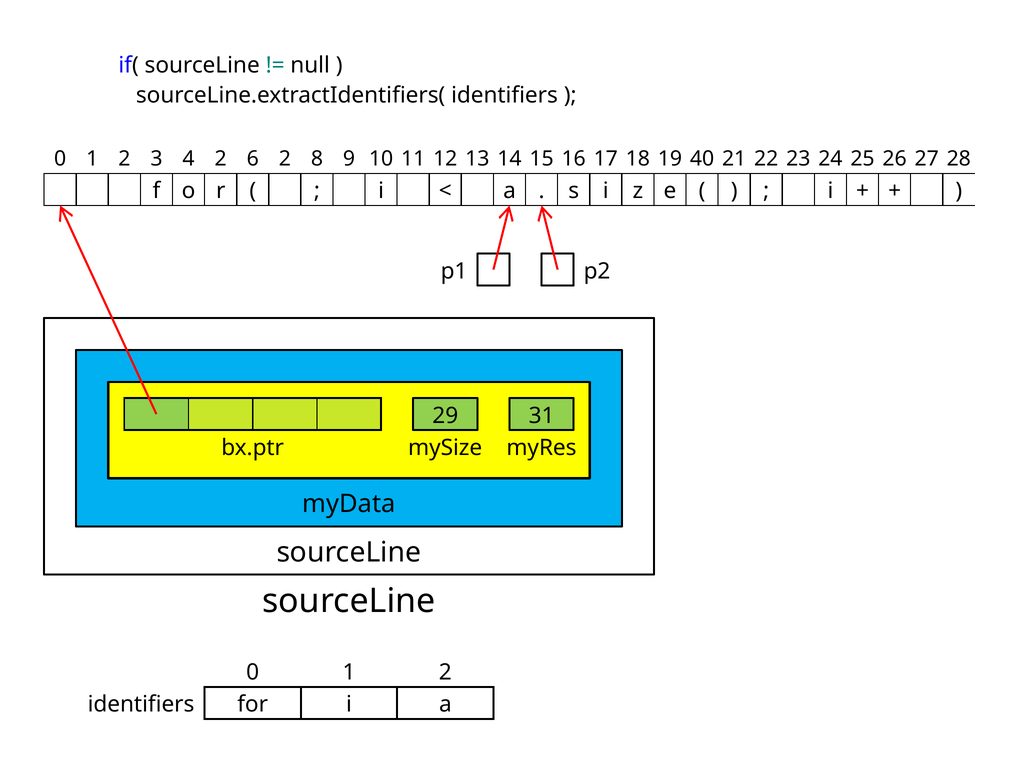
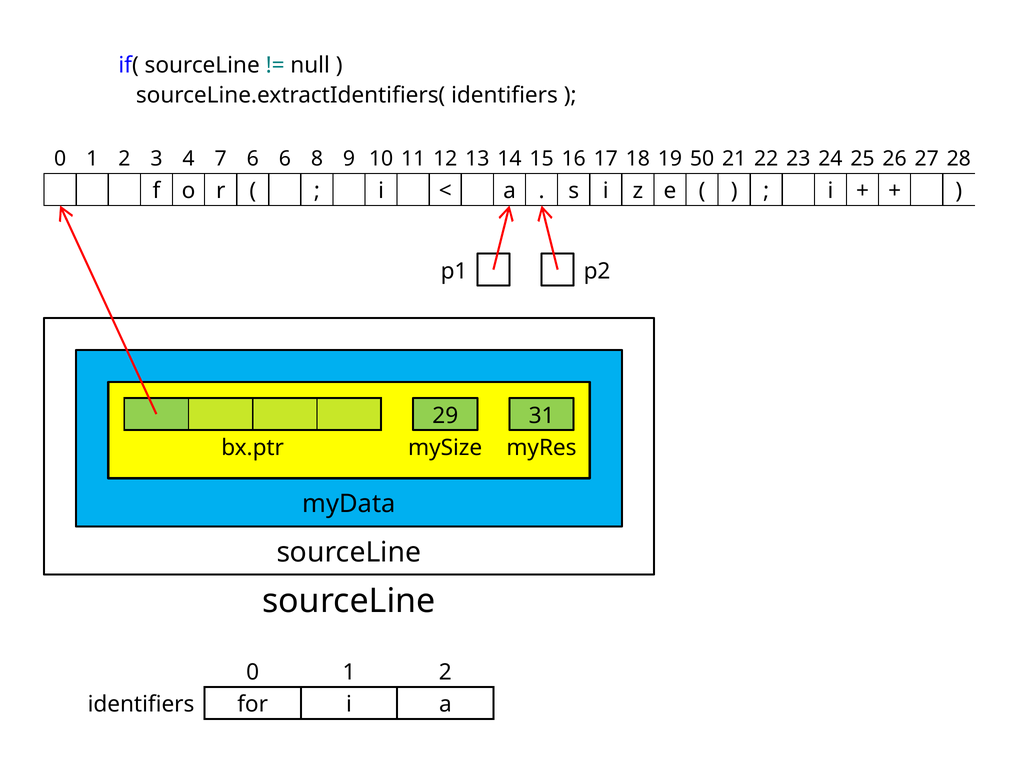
4 2: 2 -> 7 (221, 159)
6 2: 2 -> 6 (285, 159)
40: 40 -> 50 (702, 159)
